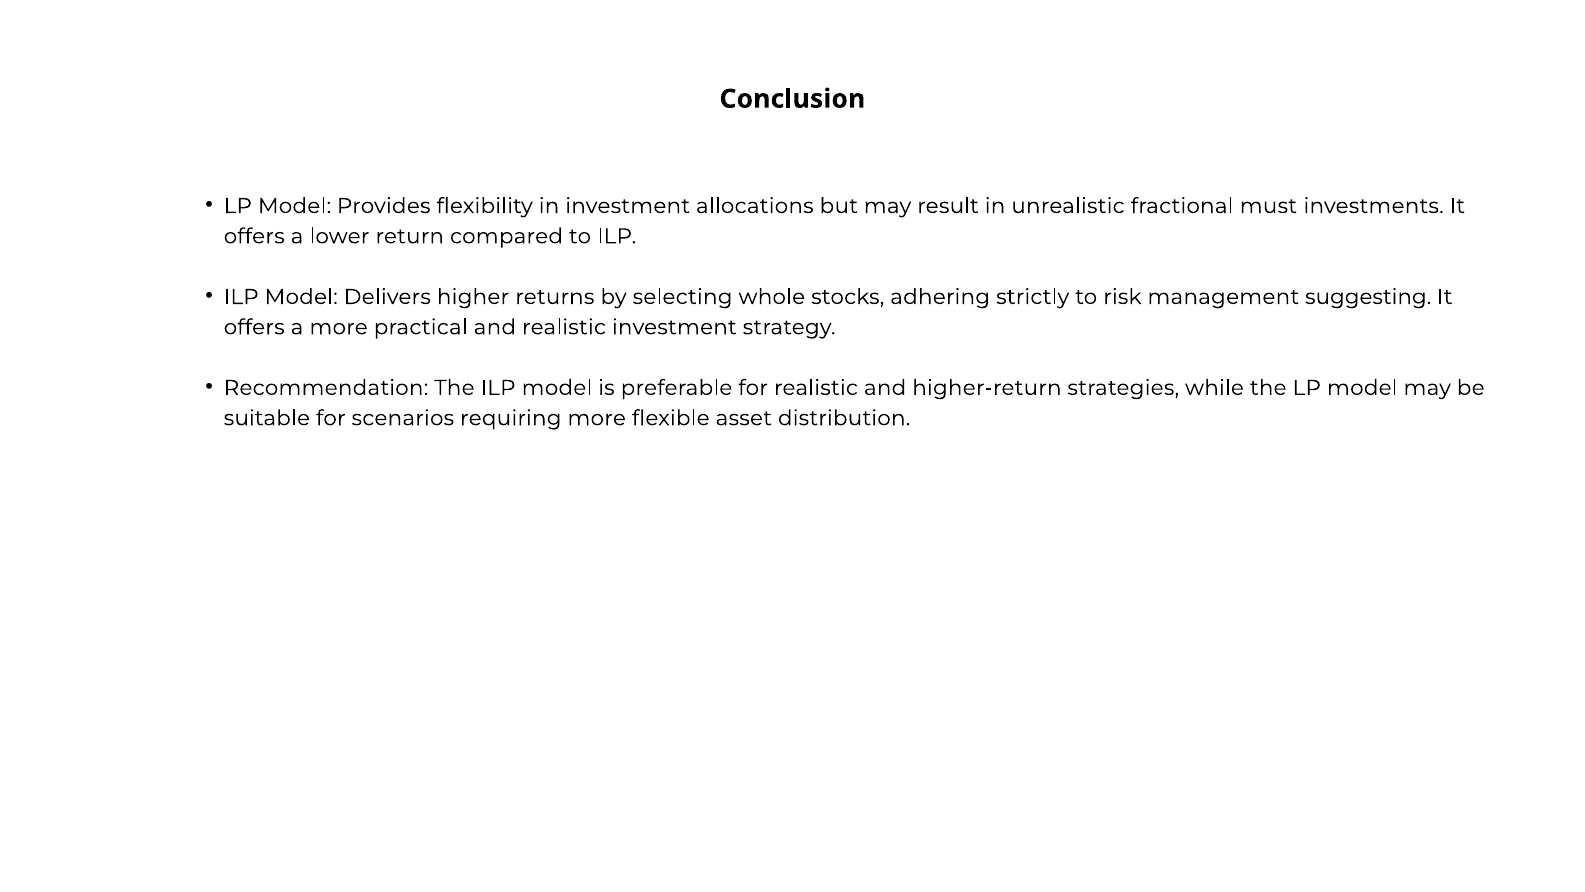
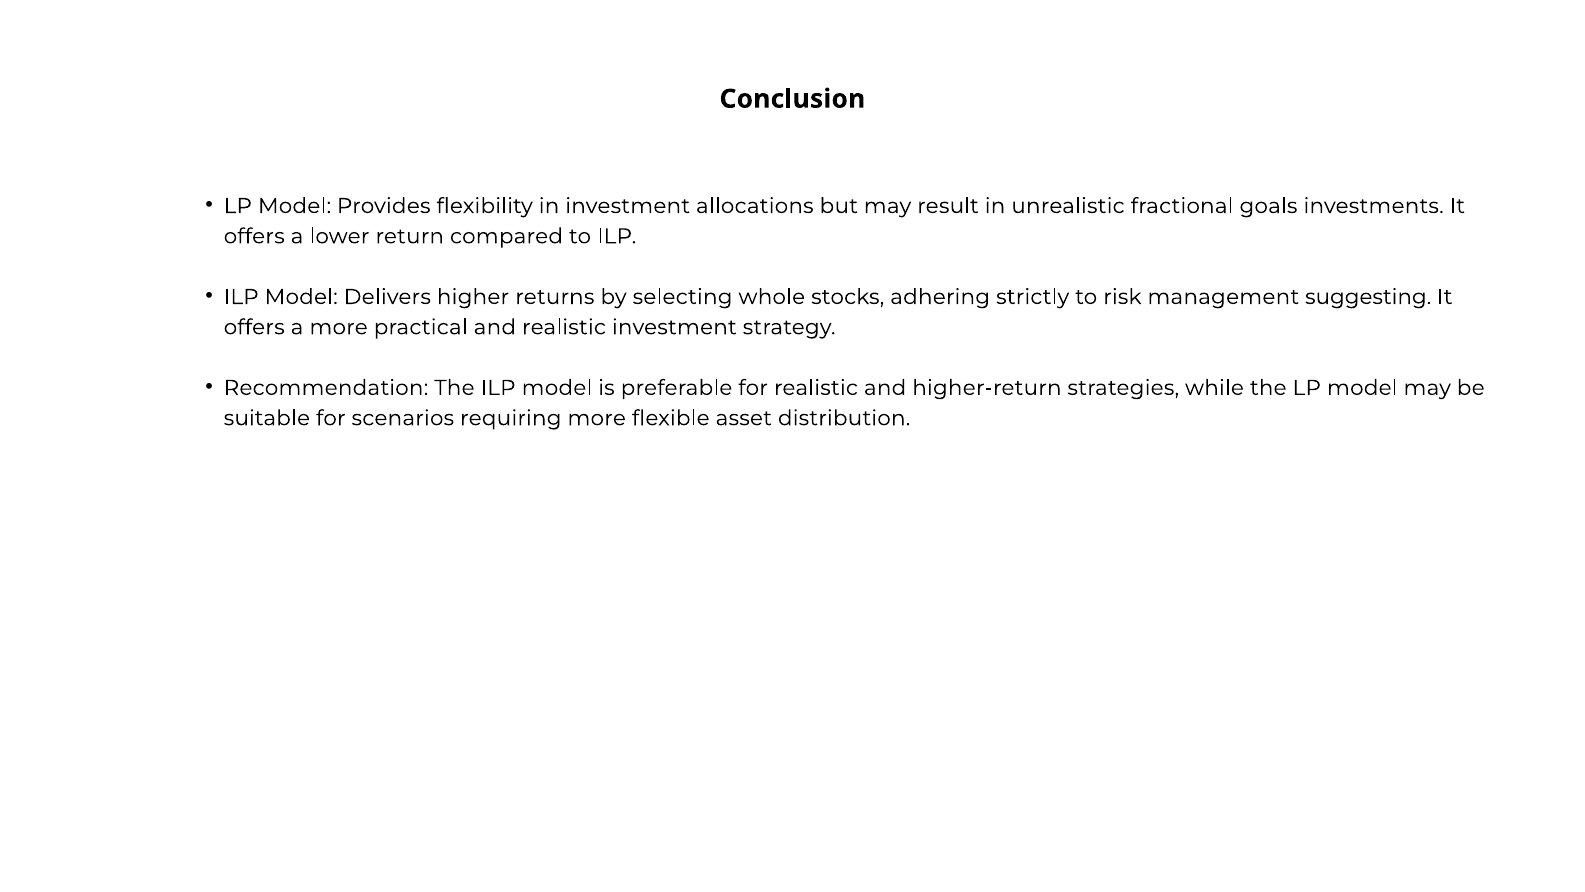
must: must -> goals (1268, 206)
